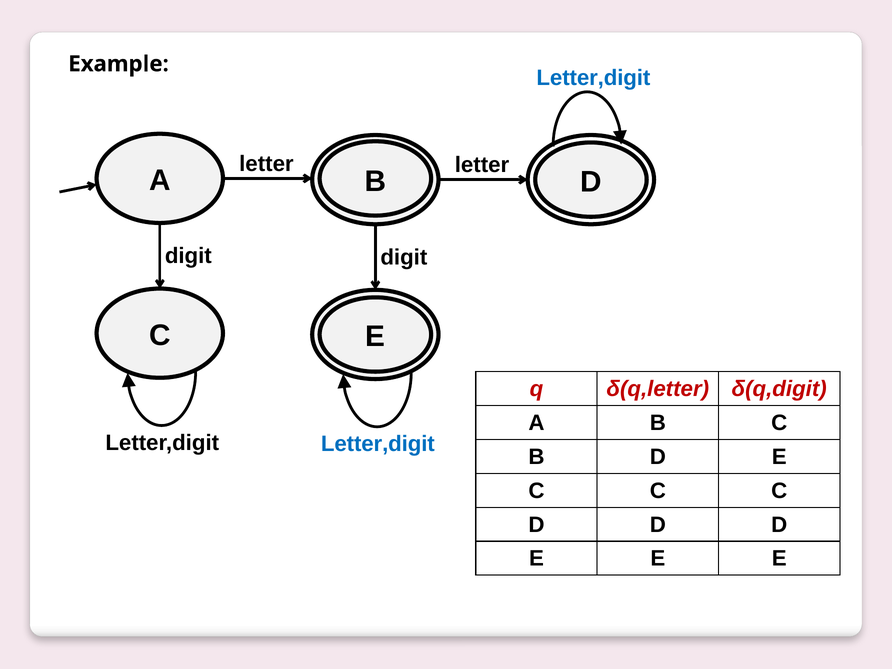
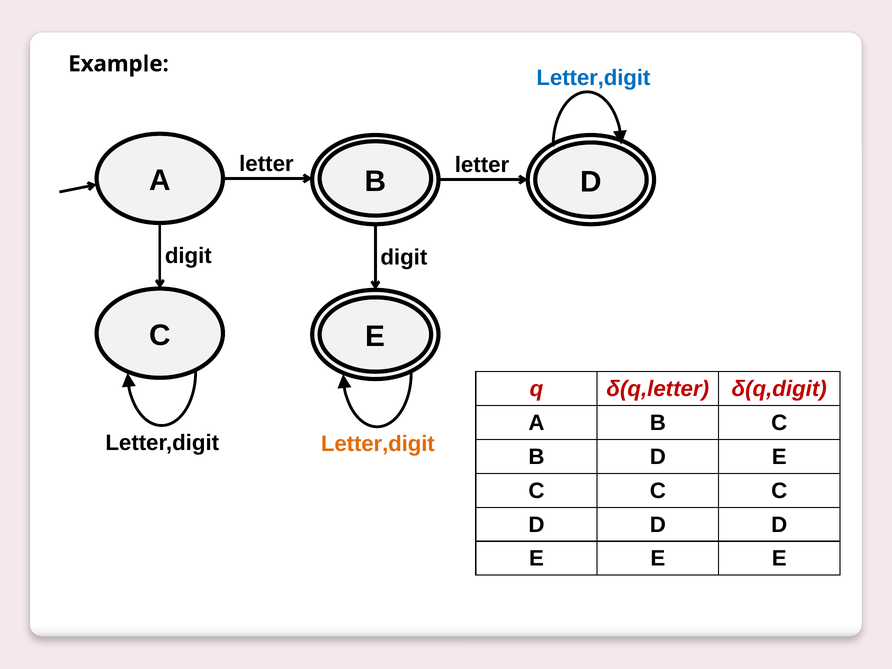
Letter,digit colour: blue -> orange (378, 444)
